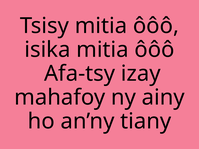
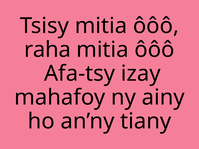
isika: isika -> raha (48, 50)
